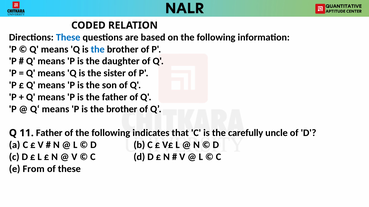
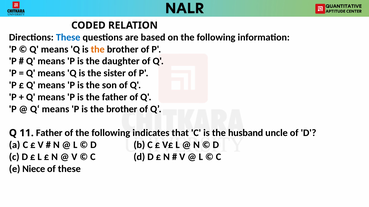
the colour: blue -> orange (98, 49)
carefully: carefully -> husband (246, 133)
From: From -> Niece (34, 169)
